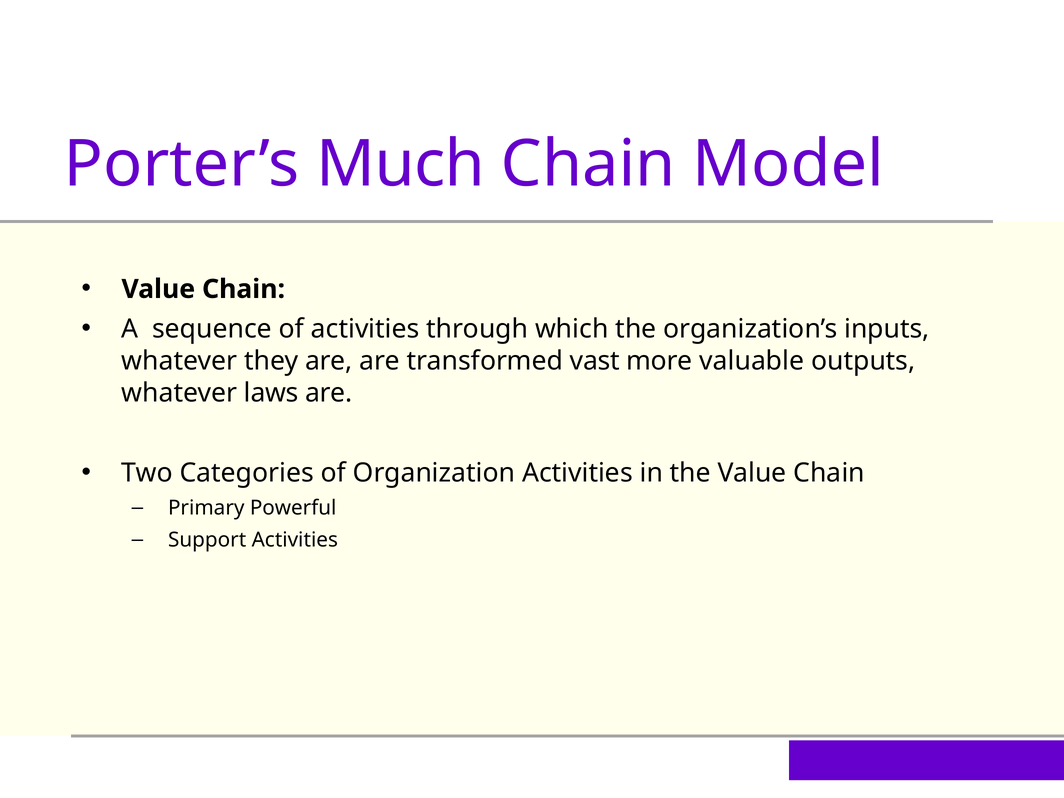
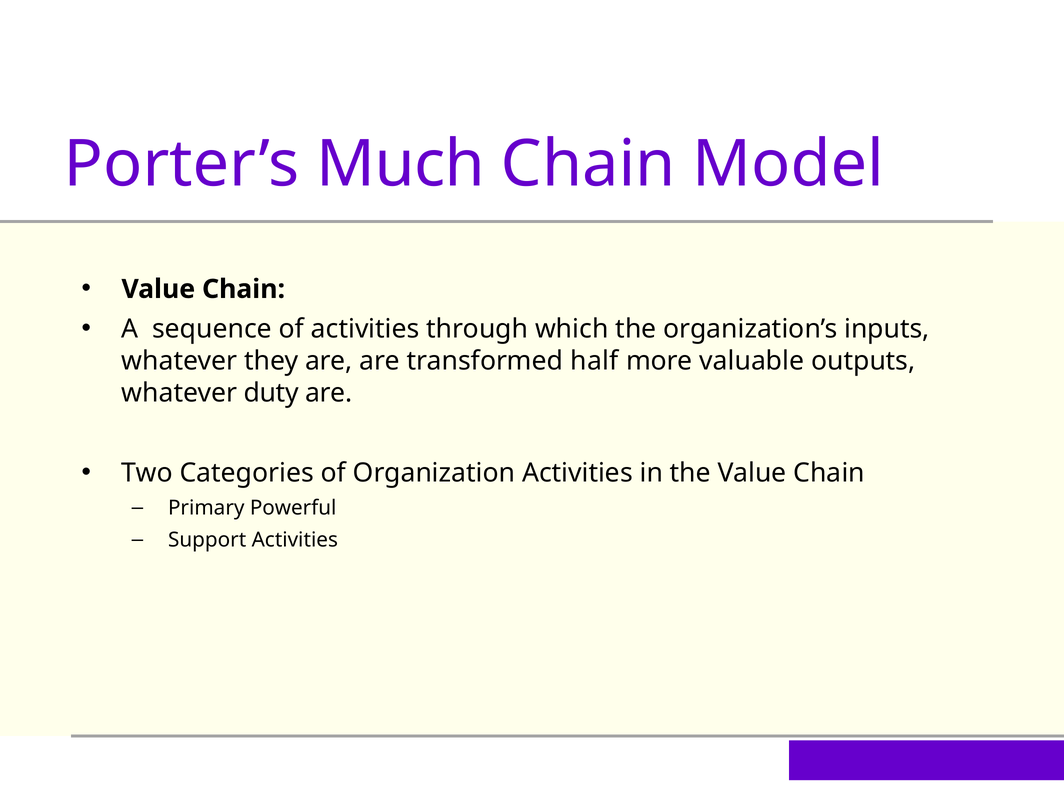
vast: vast -> half (595, 361)
laws: laws -> duty (271, 393)
